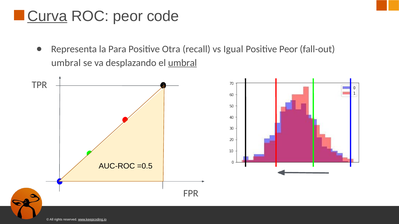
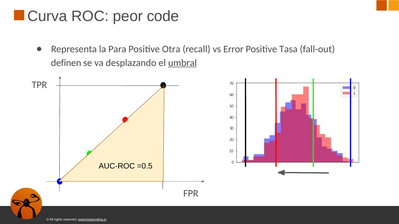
Curva underline: present -> none (47, 16)
Igual: Igual -> Error (233, 49)
Positive Peor: Peor -> Tasa (288, 49)
umbral: umbral -> definen (66, 63)
